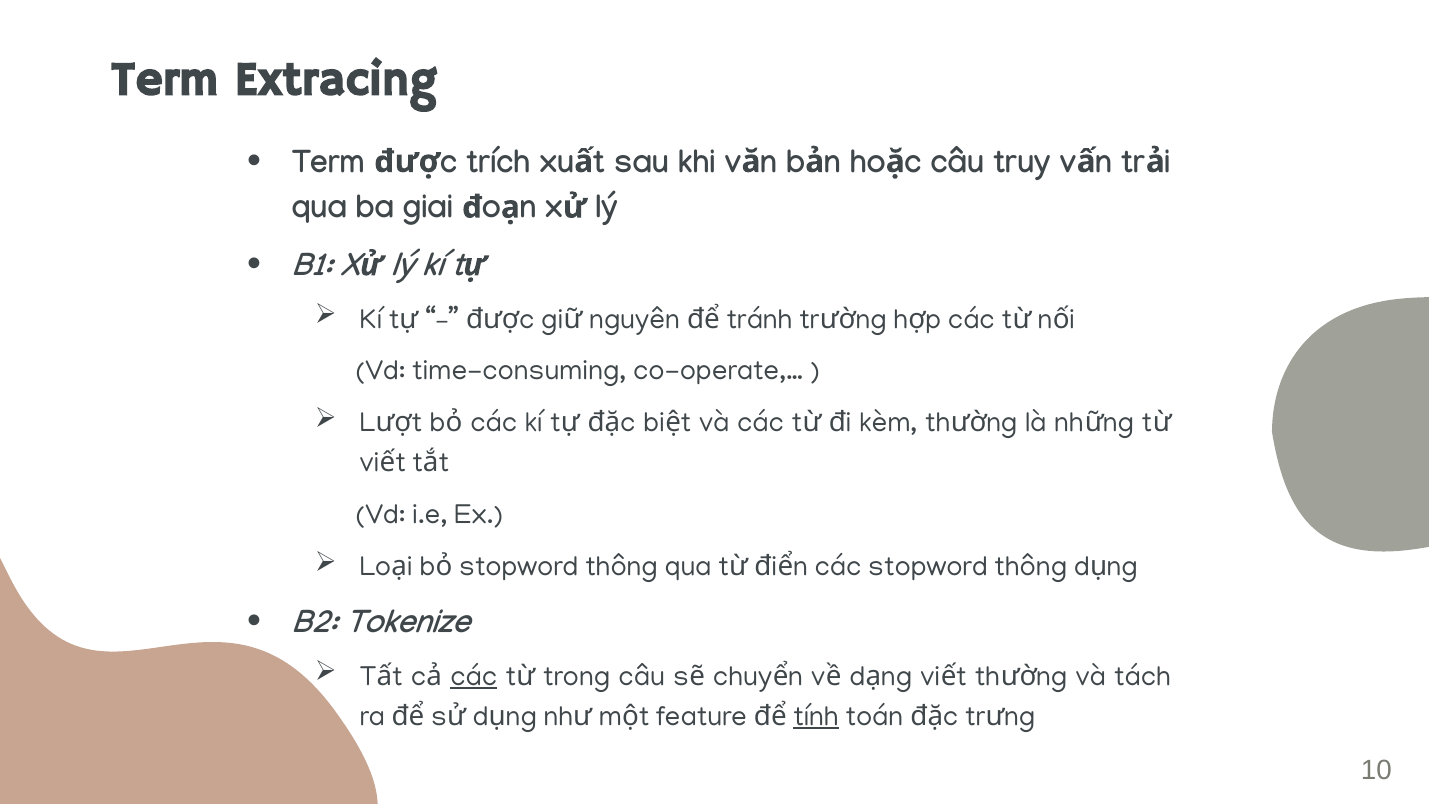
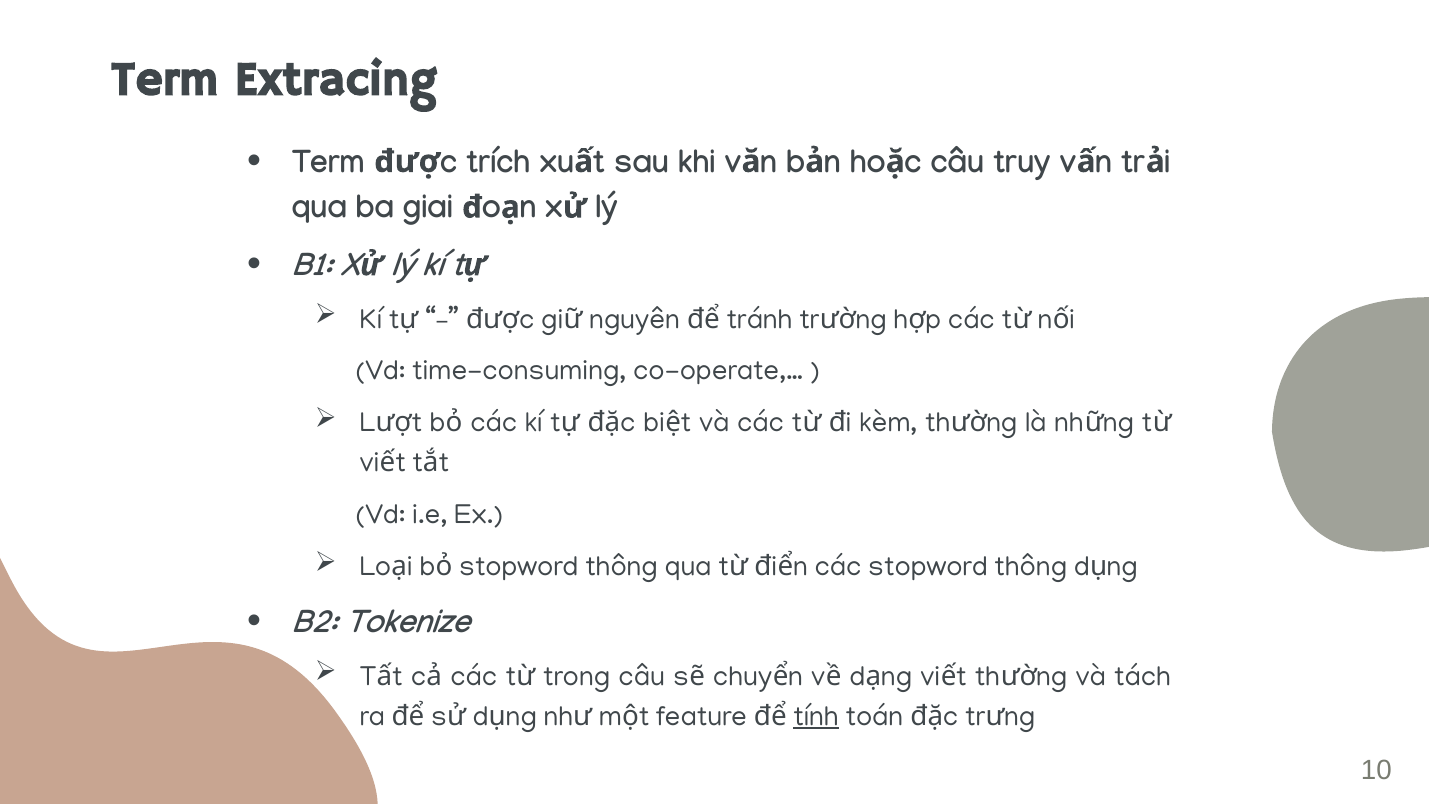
các underline: present -> none (474, 676)
